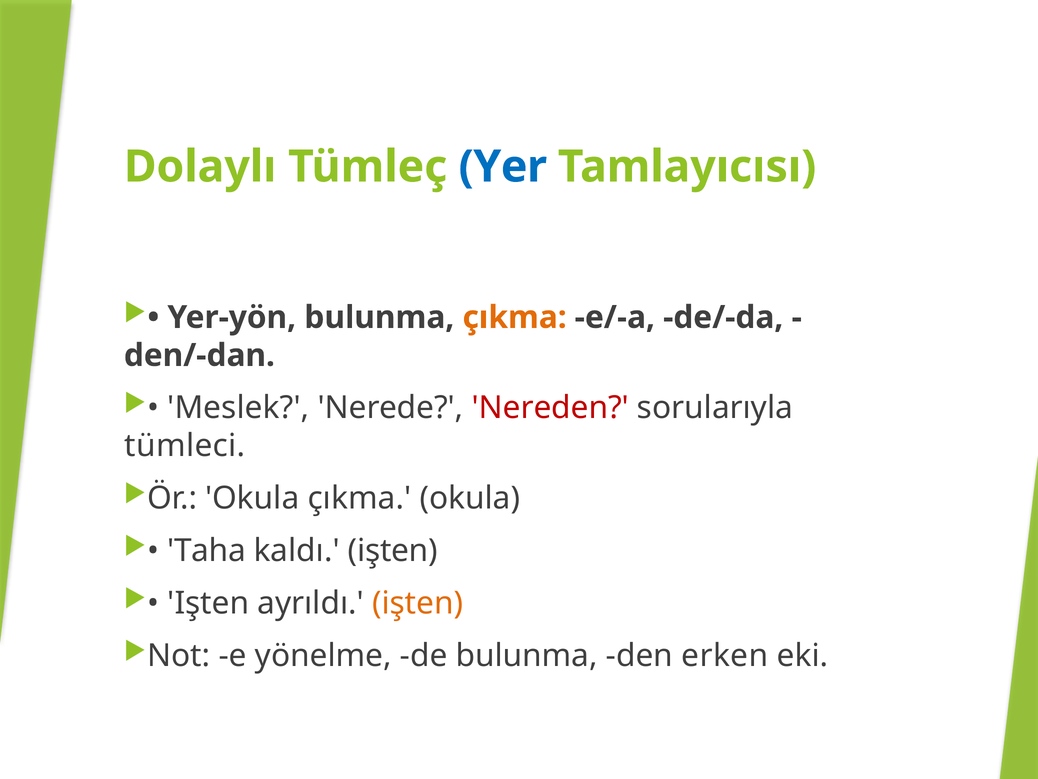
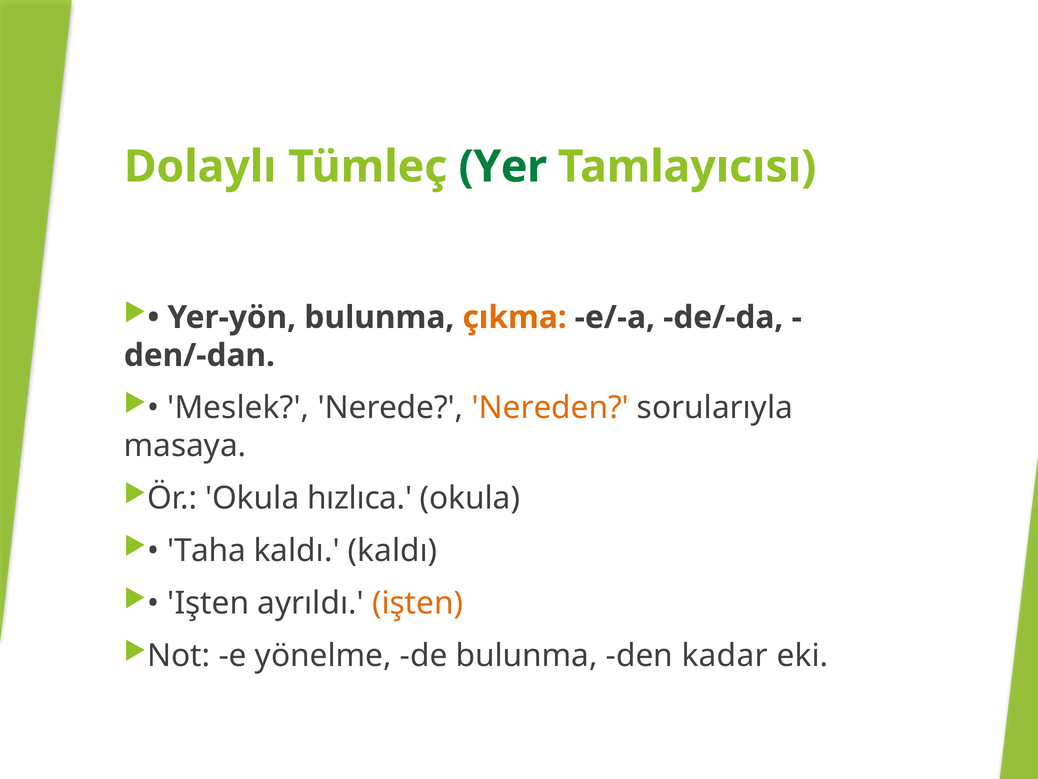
Yer colour: blue -> green (503, 167)
Nereden colour: red -> orange (550, 408)
tümleci: tümleci -> masaya (185, 446)
Okula çıkma: çıkma -> hızlıca (360, 498)
kaldı işten: işten -> kaldı (393, 551)
erken: erken -> kadar (725, 655)
